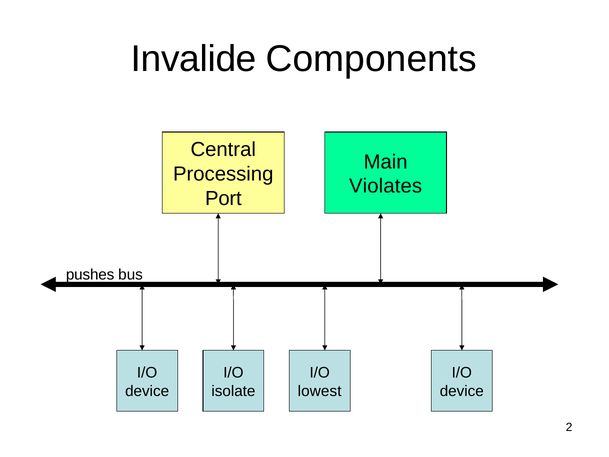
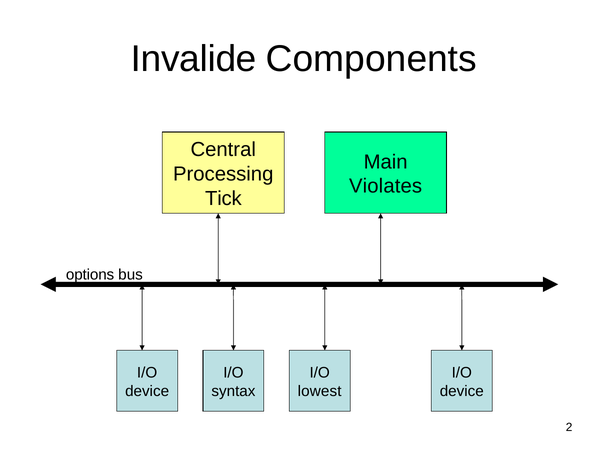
Port: Port -> Tick (223, 198)
pushes: pushes -> options (90, 274)
isolate: isolate -> syntax (233, 391)
